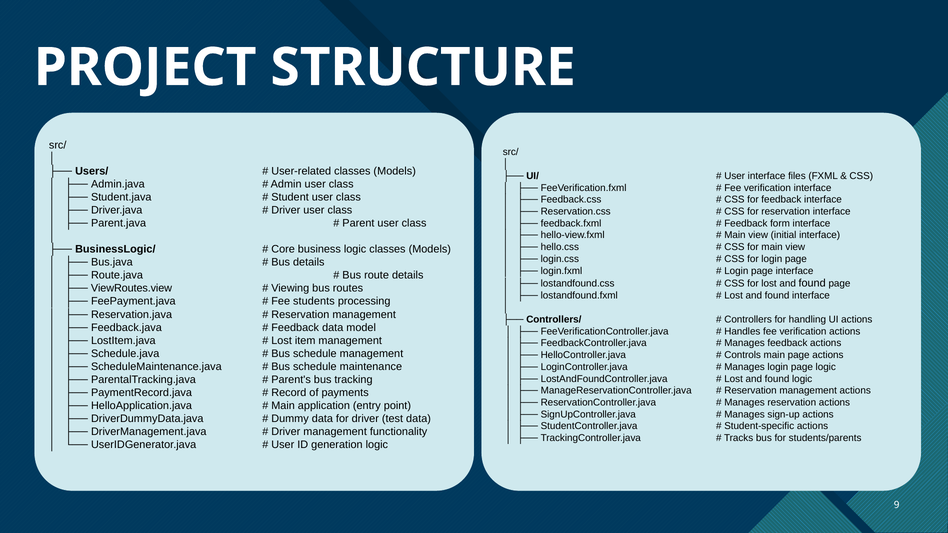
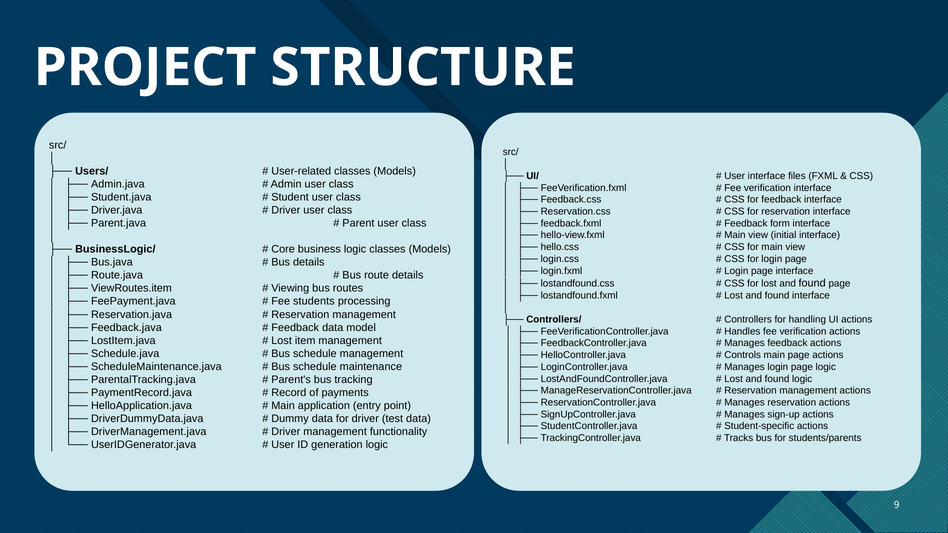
ViewRoutes.view: ViewRoutes.view -> ViewRoutes.item (131, 288)
